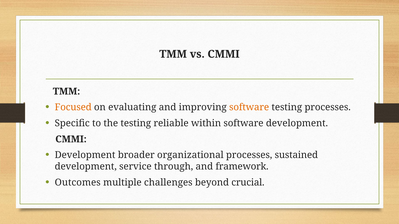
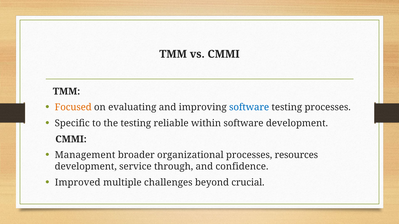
software colour: orange -> blue (249, 108)
Development: Development -> Management (85, 155)
sustained: sustained -> resources (296, 155)
framework: framework -> confidence (242, 167)
Outcomes: Outcomes -> Improved (78, 183)
